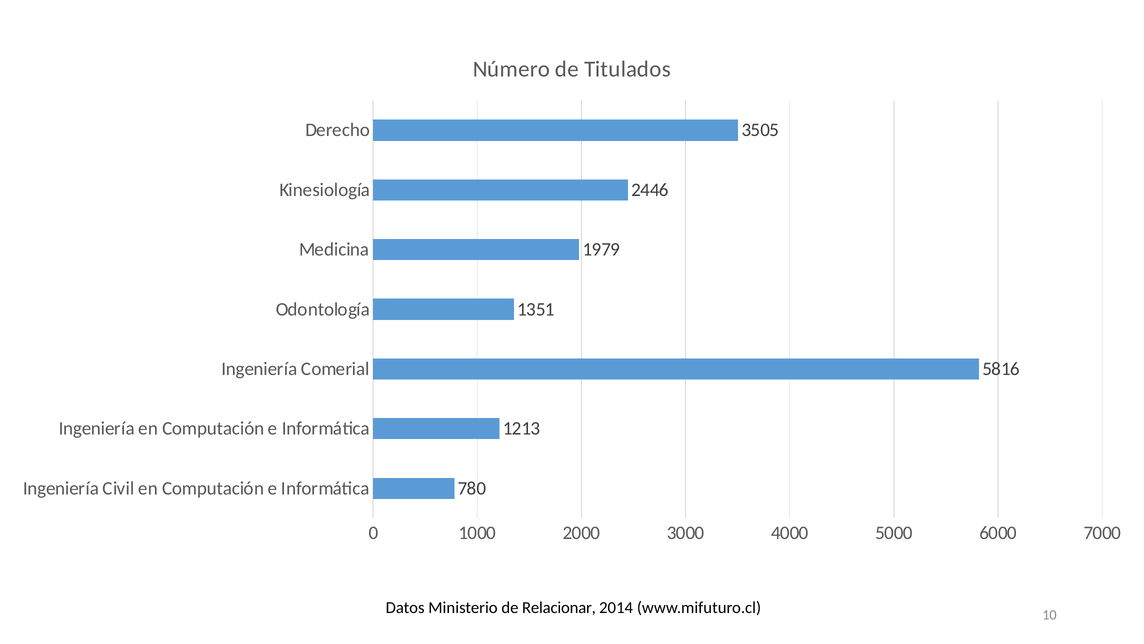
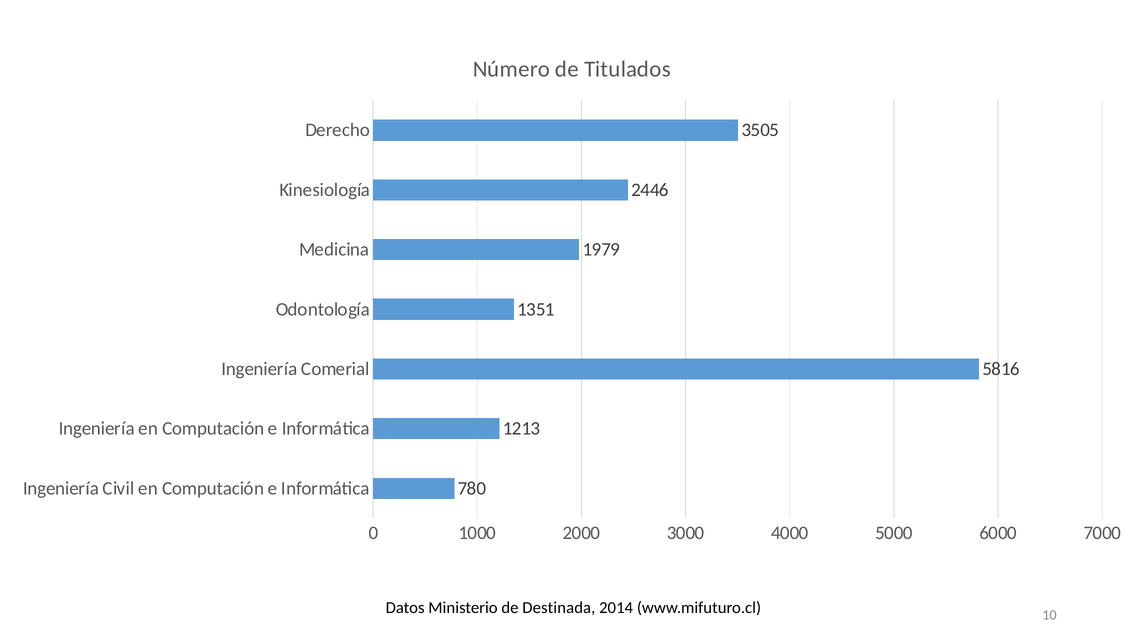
Relacionar: Relacionar -> Destinada (559, 607)
